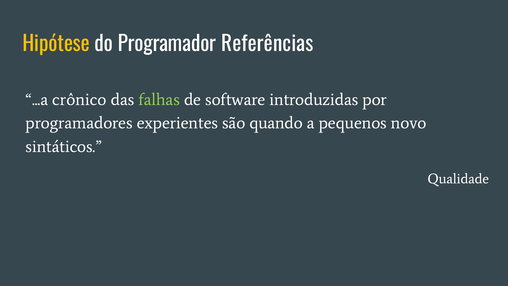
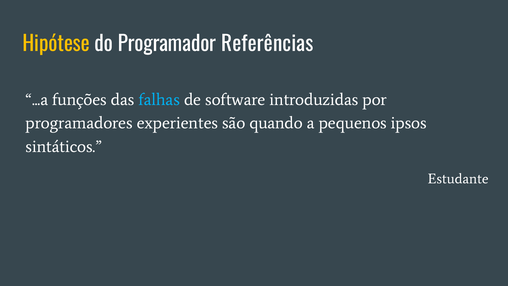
crônico: crônico -> funções (80, 100)
falhas colour: light green -> light blue (159, 100)
novo: novo -> ipsos (409, 123)
Qualidade: Qualidade -> Estudante (458, 179)
